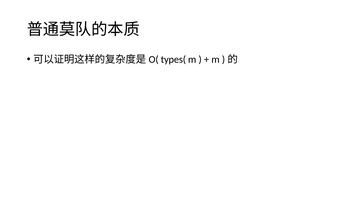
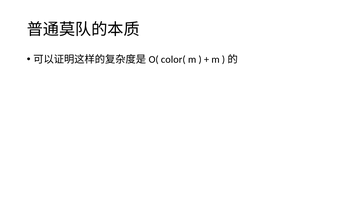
types(: types( -> color( (173, 60)
